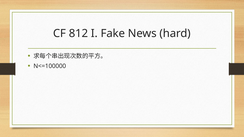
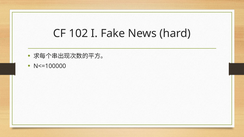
812: 812 -> 102 (78, 33)
